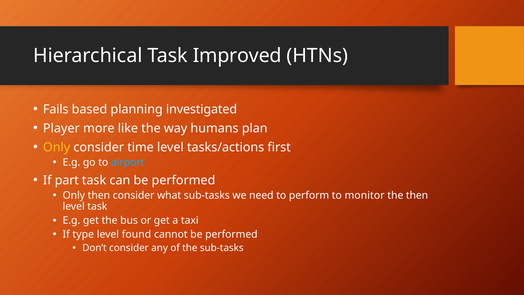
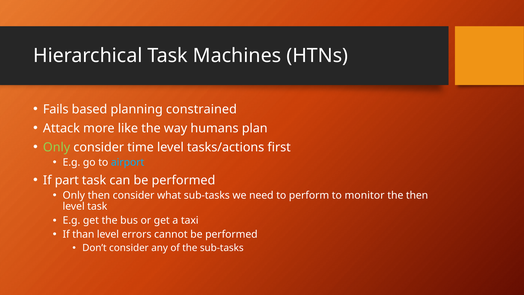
Improved: Improved -> Machines (237, 55)
investigated: investigated -> constrained (201, 109)
Player: Player -> Attack (61, 128)
Only colour: yellow -> light green (57, 147)
type: type -> than (83, 234)
found: found -> errors (137, 234)
